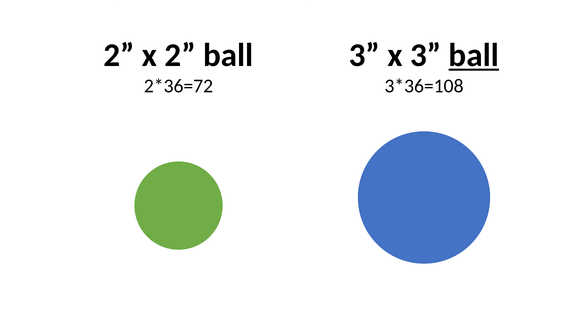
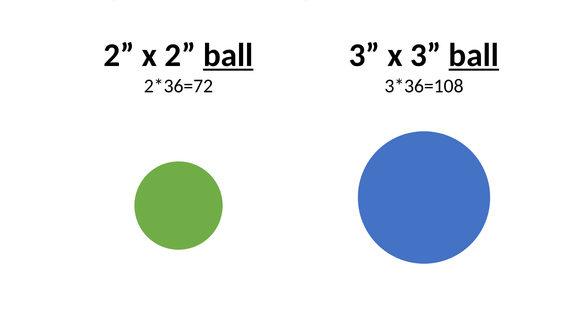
ball underline: none -> present (228, 55)
